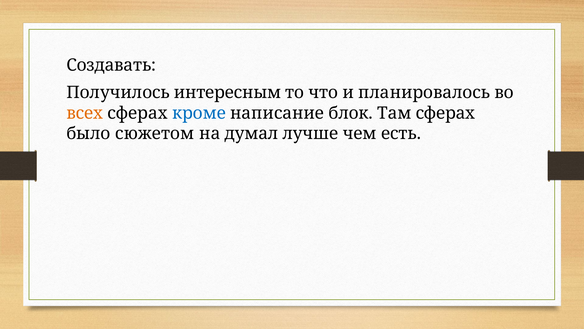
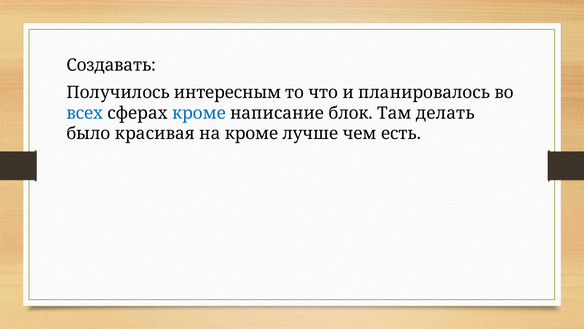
всех colour: orange -> blue (85, 113)
Там сферах: сферах -> делать (445, 113)
сюжетом: сюжетом -> красивая (155, 133)
на думал: думал -> кроме (251, 133)
